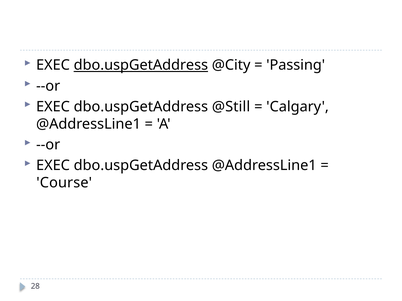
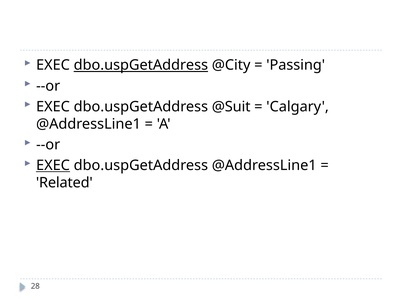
@Still: @Still -> @Suit (231, 107)
EXEC underline: none -> present (53, 166)
Course: Course -> Related (64, 183)
